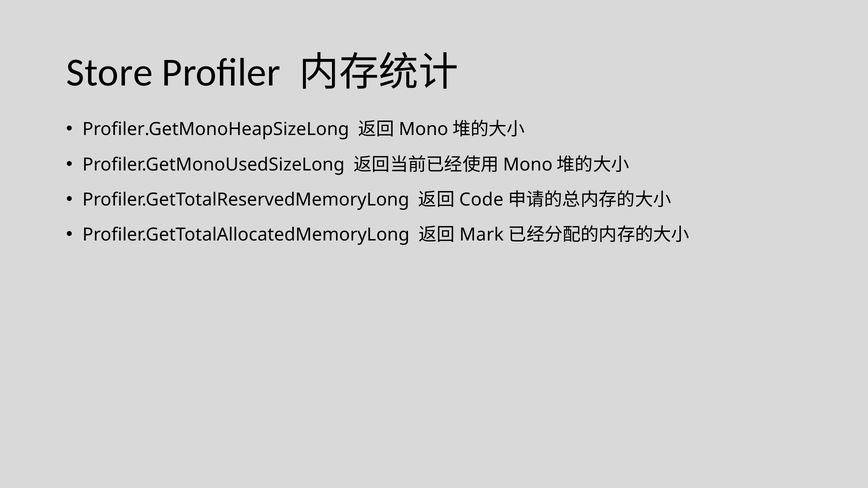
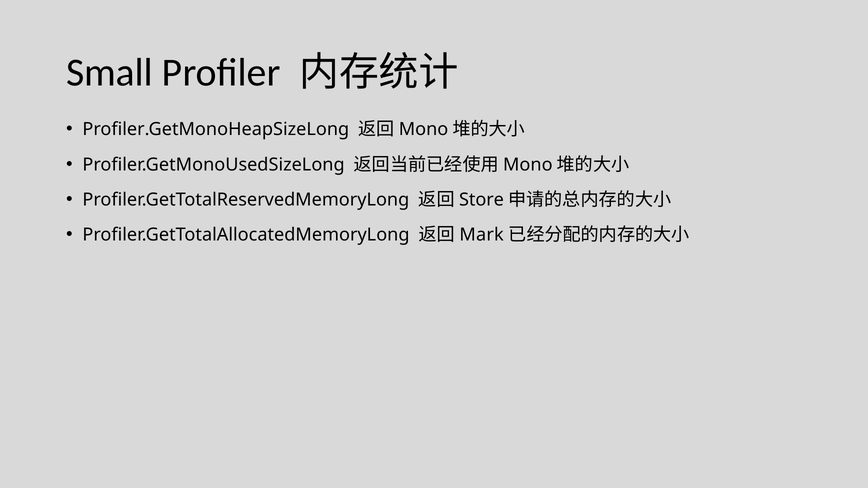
Store: Store -> Small (110, 73)
Code: Code -> Store (481, 200)
